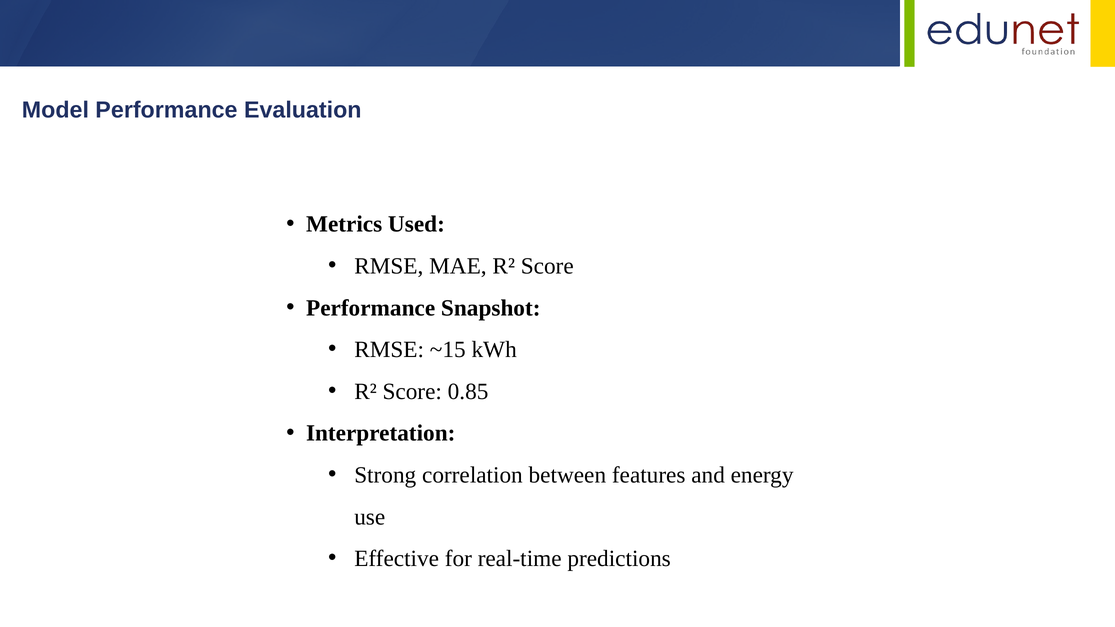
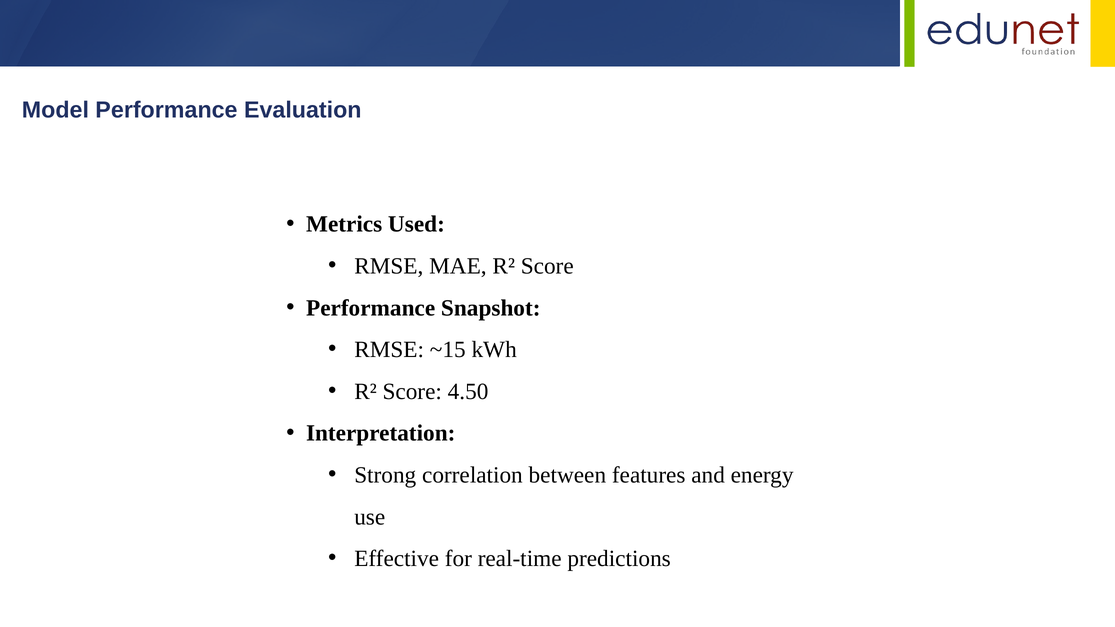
0.85: 0.85 -> 4.50 (468, 392)
